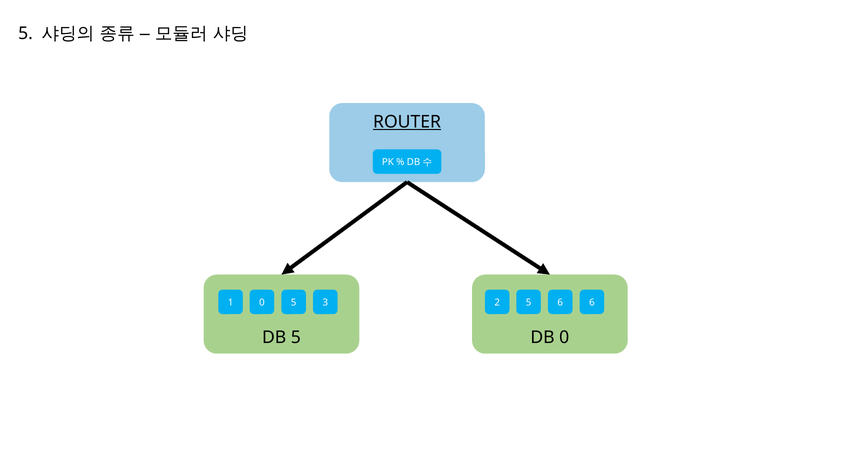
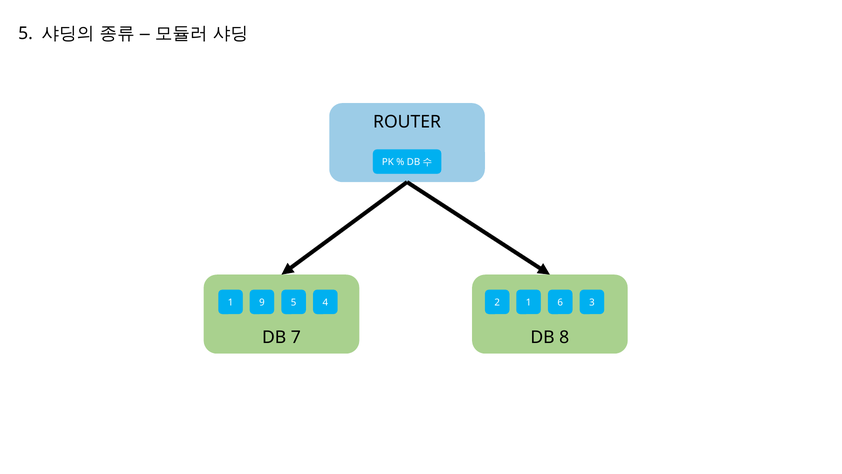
ROUTER underline: present -> none (407, 122)
1 0: 0 -> 9 (262, 302)
3: 3 -> 4 (325, 302)
2 5: 5 -> 1 (529, 302)
6 6: 6 -> 3 (592, 302)
DB 5: 5 -> 7 (296, 337)
DB 0: 0 -> 8 (564, 337)
